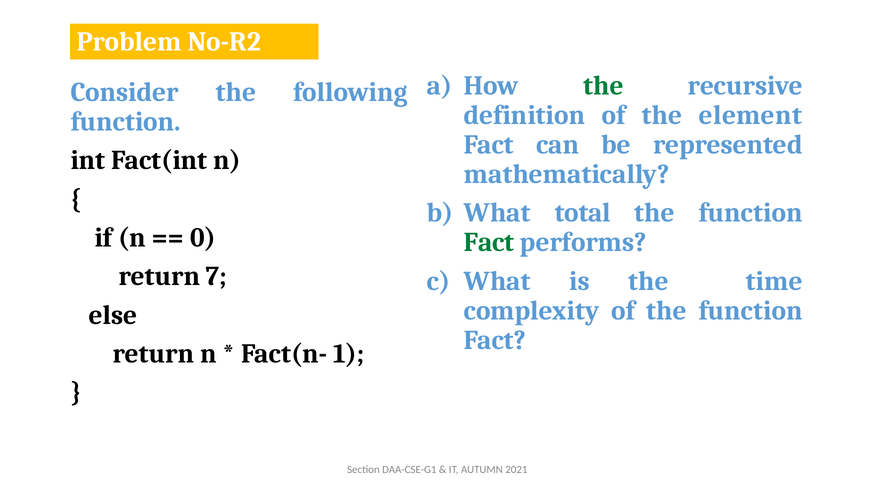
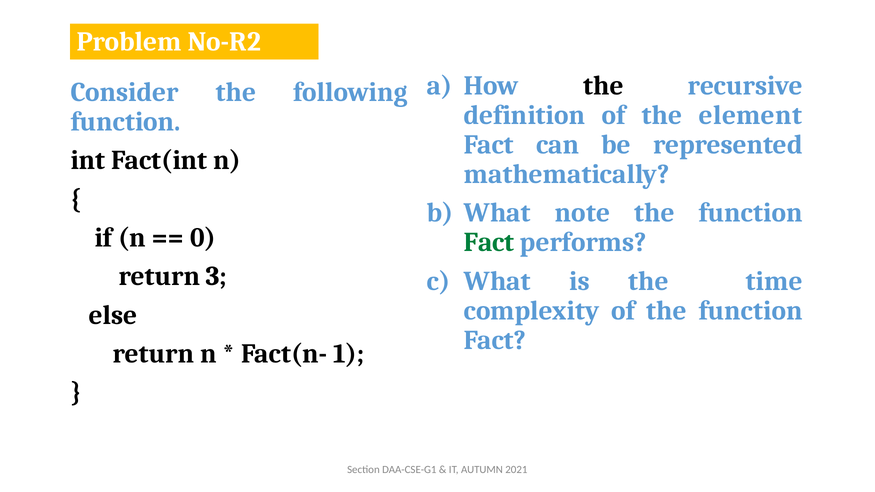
the colour: green -> black (603, 86)
total: total -> note (582, 213)
7: 7 -> 3 (216, 276)
